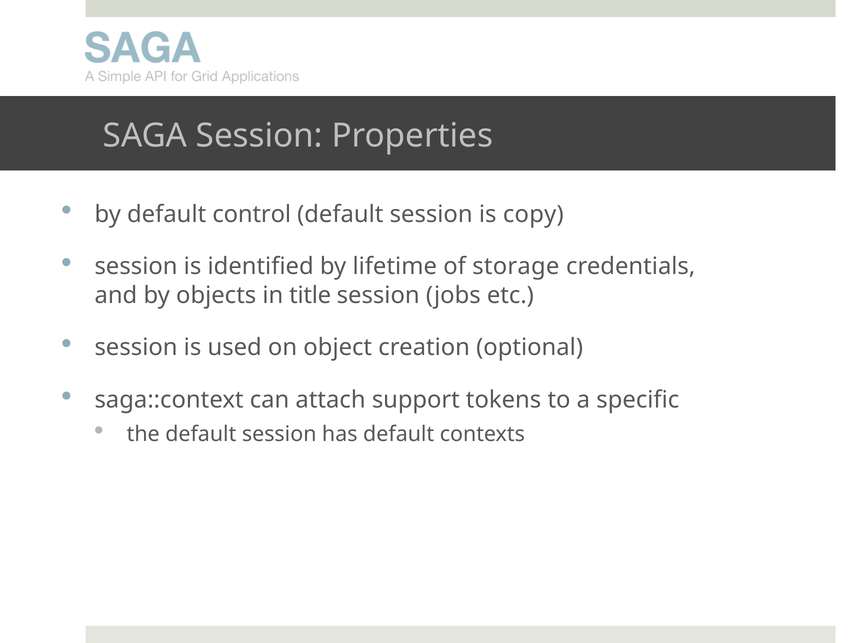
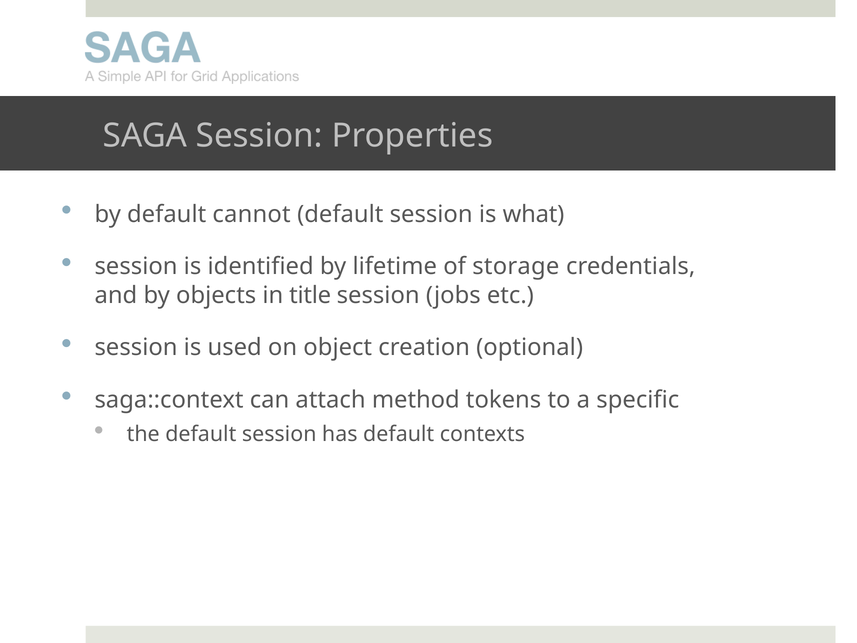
control: control -> cannot (252, 214)
copy: copy -> what (534, 214)
support: support -> method (416, 400)
